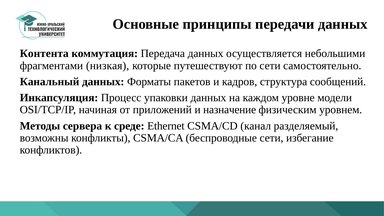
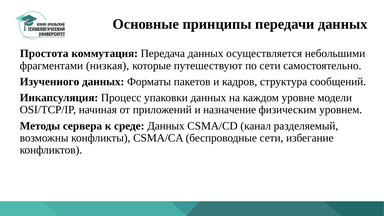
Контента: Контента -> Простота (44, 53)
Канальный: Канальный -> Изученного (50, 82)
среде Ethernet: Ethernet -> Данных (166, 126)
